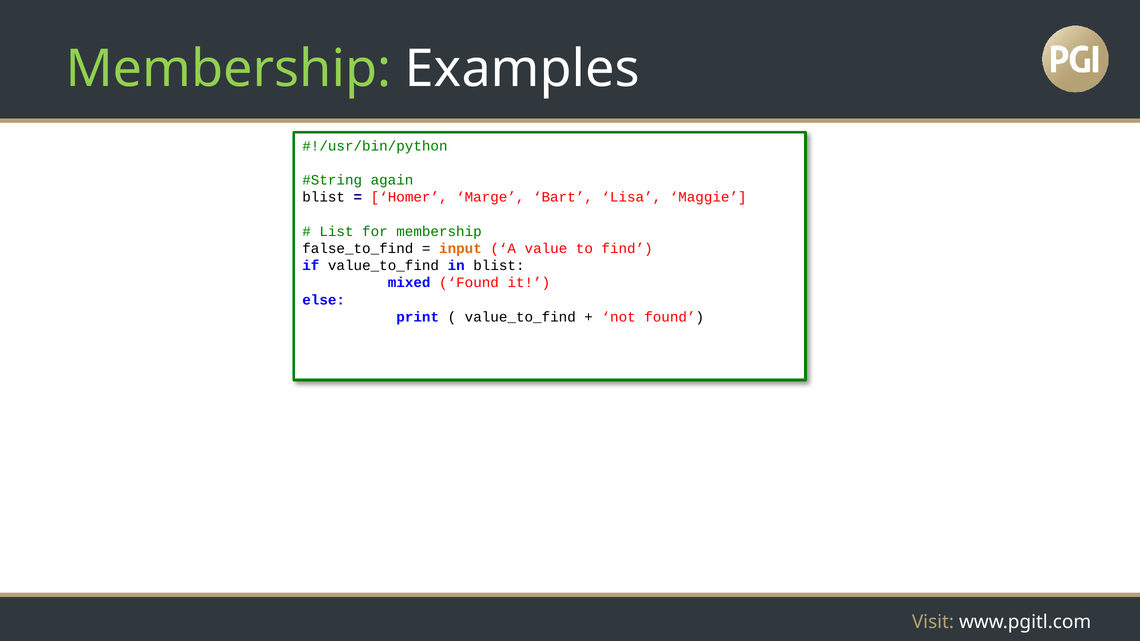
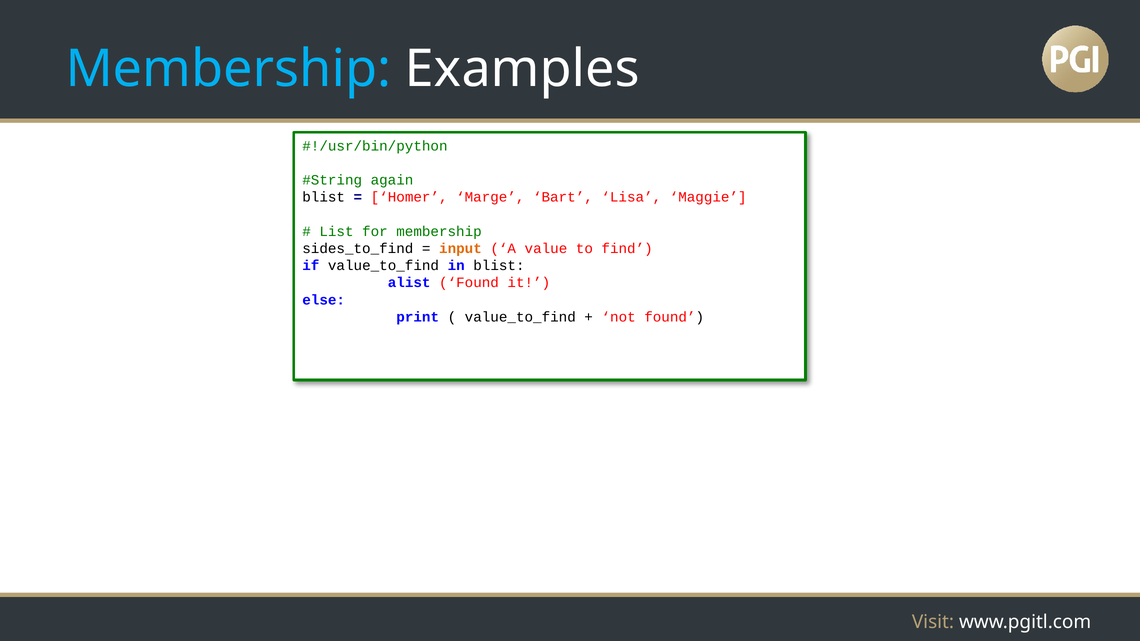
Membership colour: light green -> light blue (228, 69)
false_to_find: false_to_find -> sides_to_find (358, 249)
mixed: mixed -> alist (409, 283)
